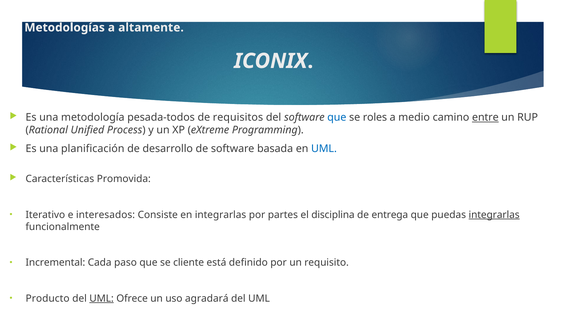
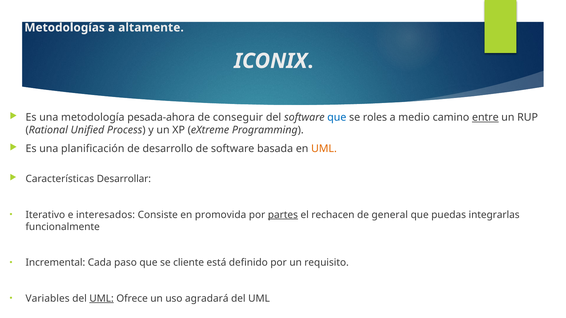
pesada-todos: pesada-todos -> pesada-ahora (161, 118)
requisitos: requisitos -> conseguir (238, 118)
UML colour: blue -> orange (324, 149)
Promovida: Promovida -> Desarrollar (124, 179)
en integrarlas: integrarlas -> promovida (221, 215)
partes underline: none -> present (283, 215)
disciplina: disciplina -> rechacen (333, 215)
entrega: entrega -> general (390, 215)
integrarlas underline: present -> none (494, 215)
Producto: Producto -> Variables (48, 299)
